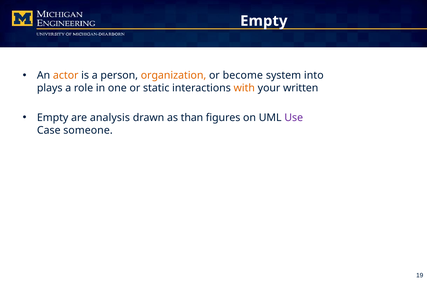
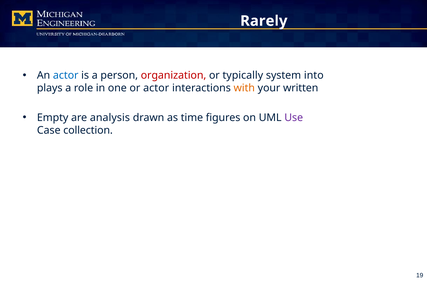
Empty: Empty -> Rarely (264, 21)
actor colour: orange -> blue (66, 75)
organization colour: orange -> red (174, 75)
become: become -> typically (243, 75)
or static: static -> actor (156, 88)
than: than -> time (192, 118)
someone: someone -> collection (88, 130)
